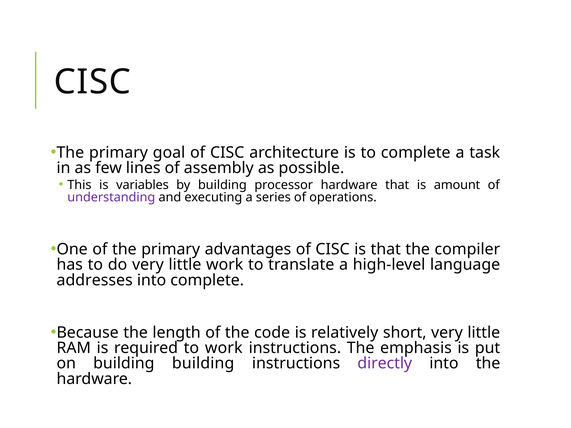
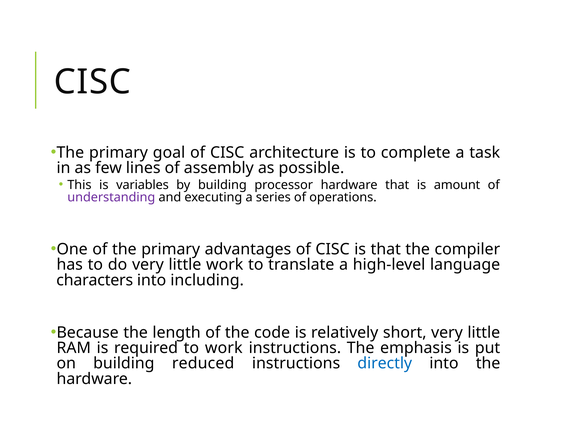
addresses: addresses -> characters (95, 280)
into complete: complete -> including (207, 280)
building building: building -> reduced (203, 364)
directly colour: purple -> blue (385, 364)
